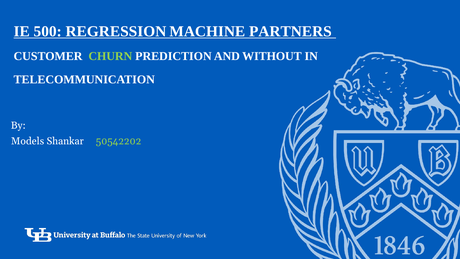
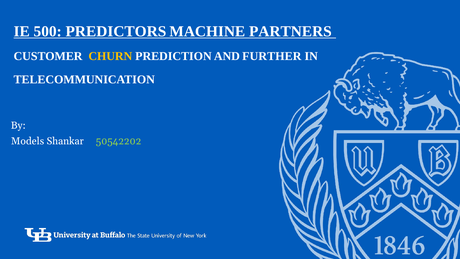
REGRESSION: REGRESSION -> PREDICTORS (116, 31)
CHURN colour: light green -> yellow (110, 56)
WITHOUT: WITHOUT -> FURTHER (272, 56)
